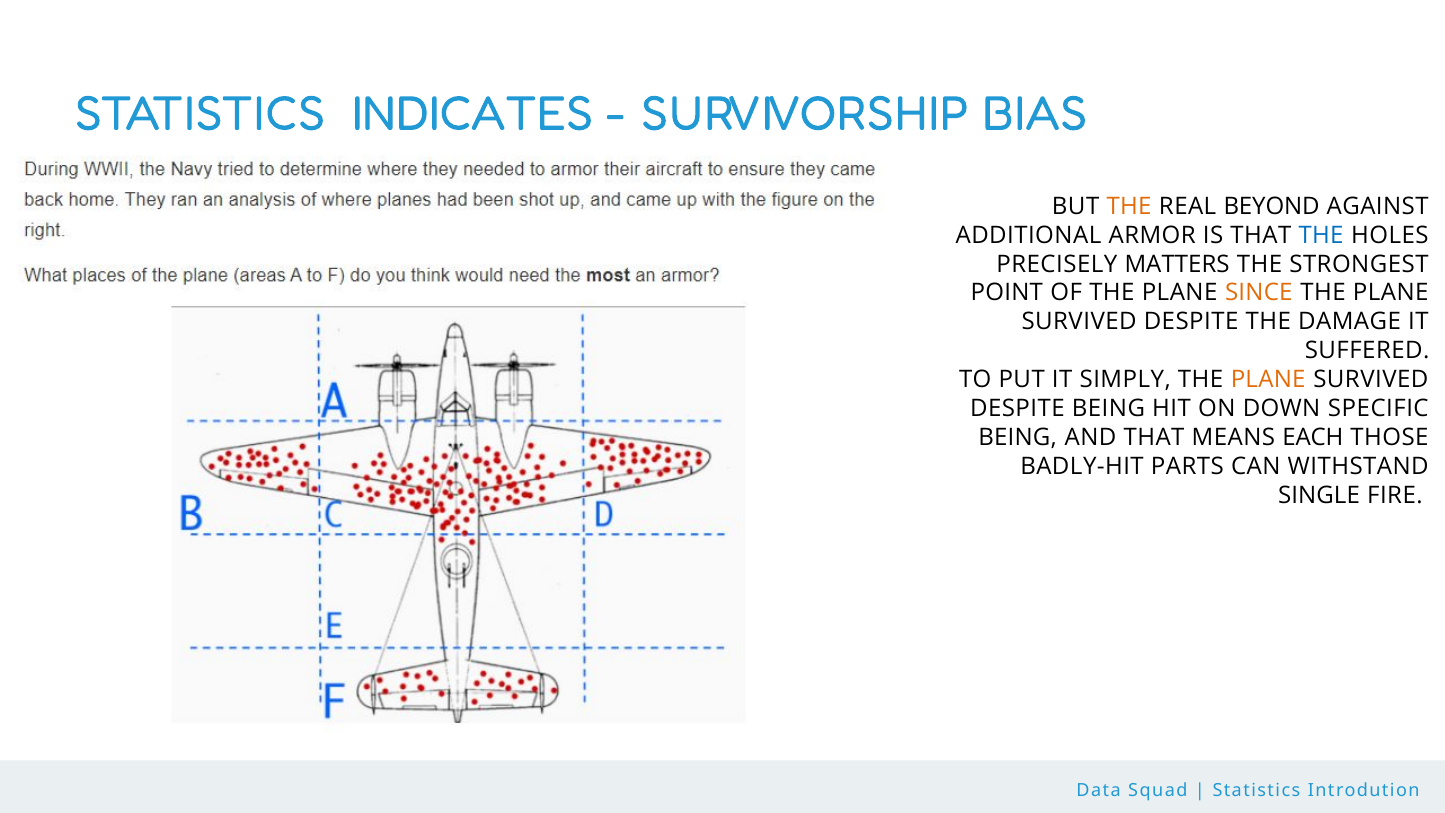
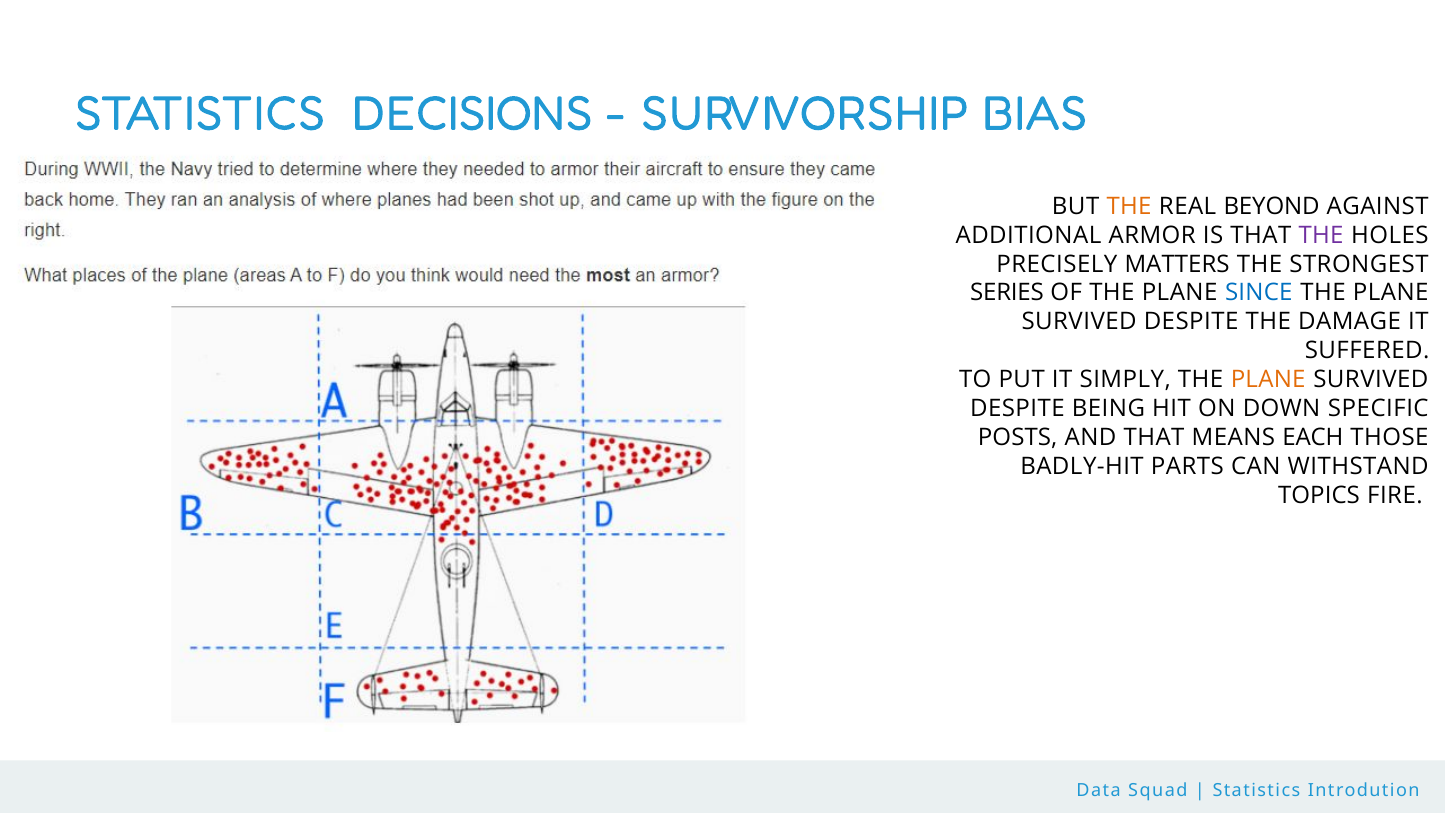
INDICATES: INDICATES -> DECISIONS (472, 114)
THE colour: blue -> purple (1321, 235)
POINT: POINT -> SERIES (1007, 293)
SINCE colour: orange -> blue (1259, 293)
BEING: BEING -> POSTS (1018, 437)
SINGLE: SINGLE -> TOPICS (1319, 495)
